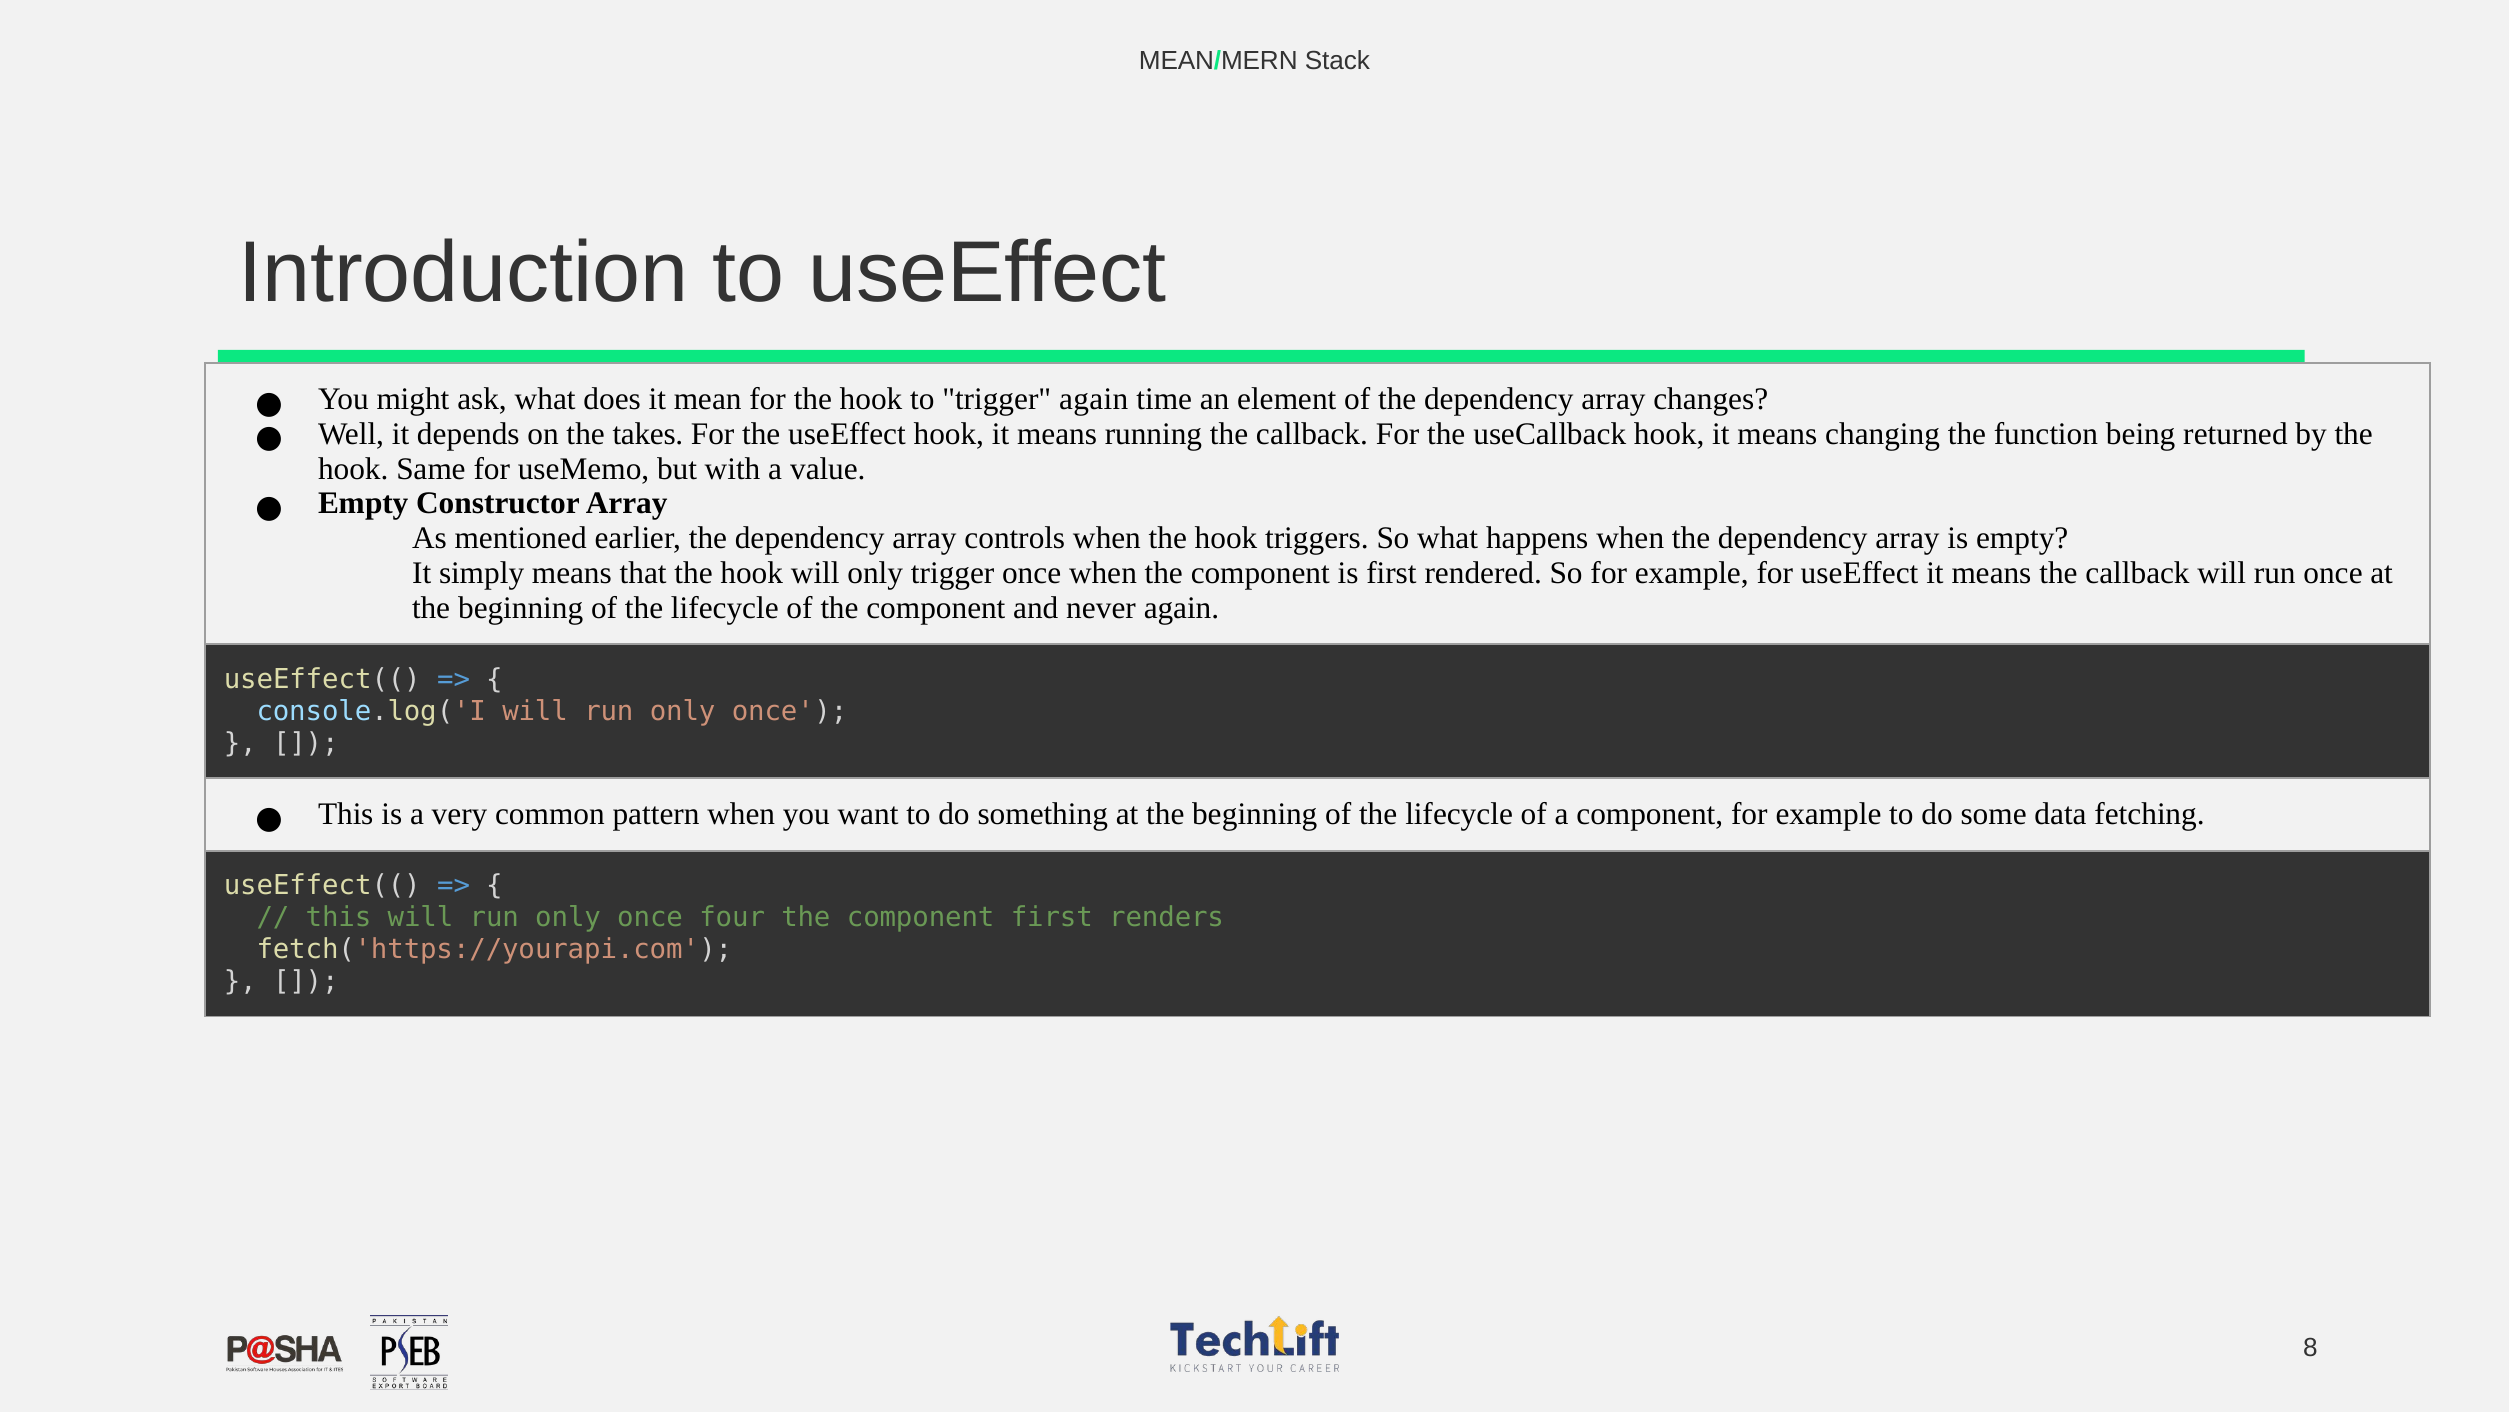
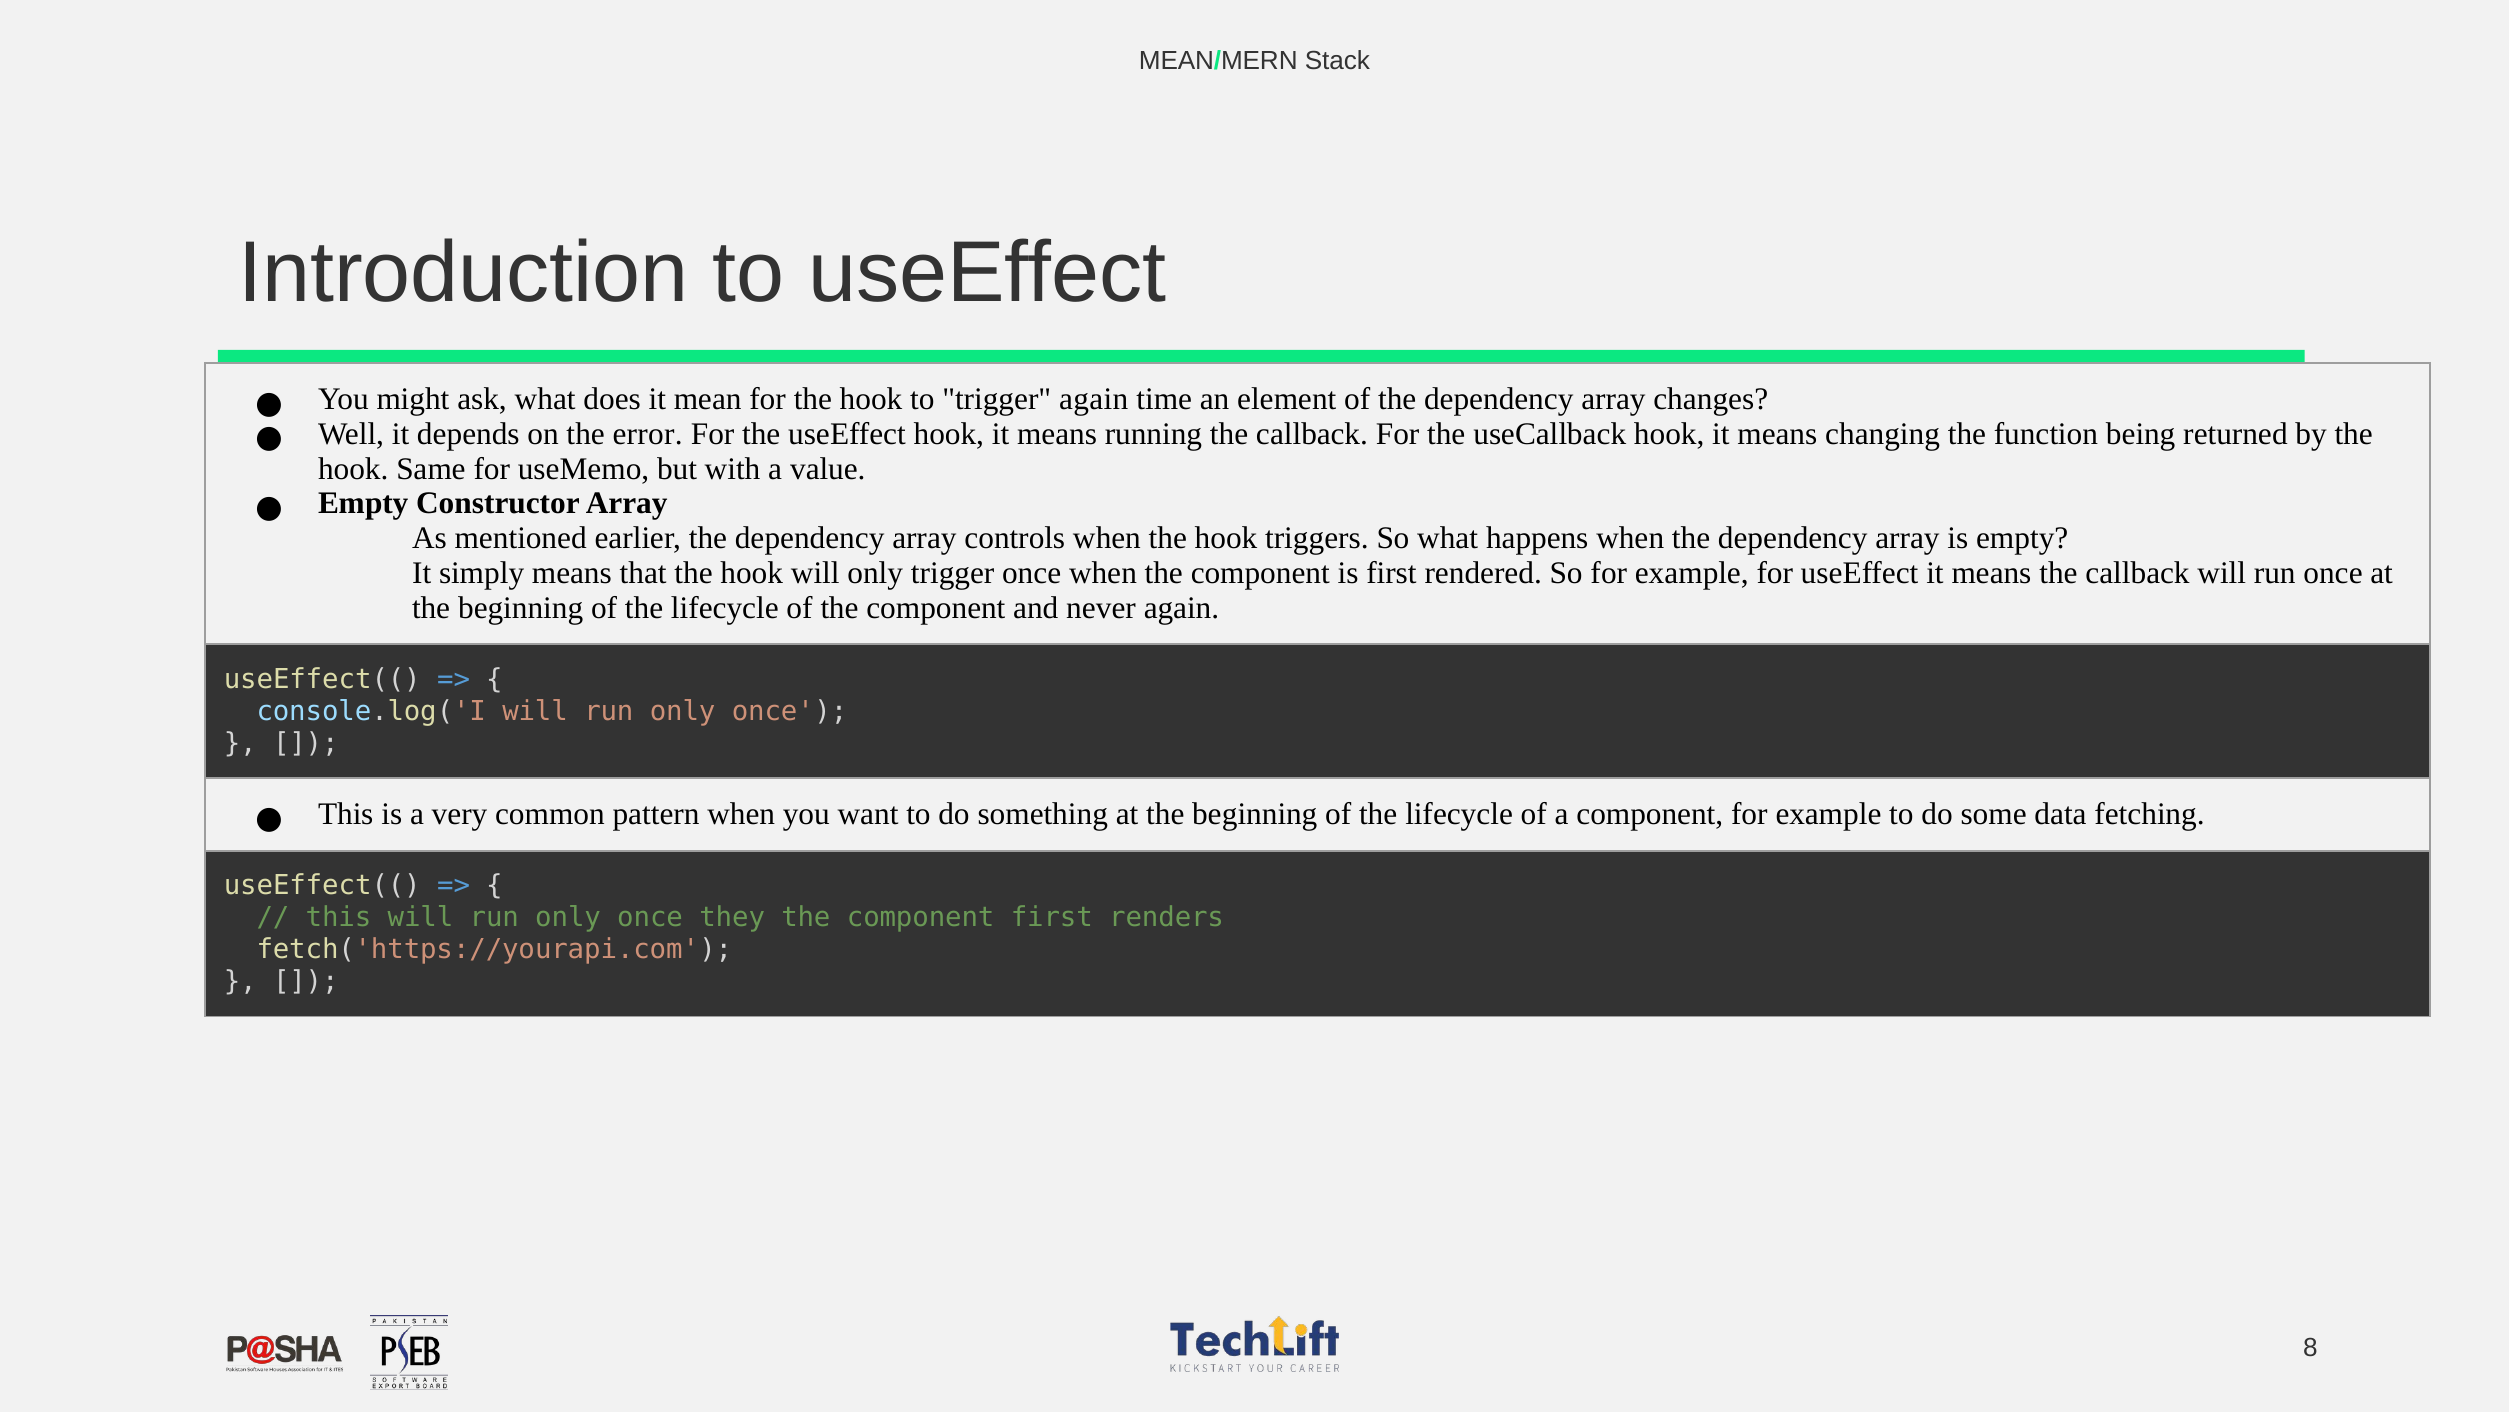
takes: takes -> error (648, 434)
four: four -> they (732, 917)
